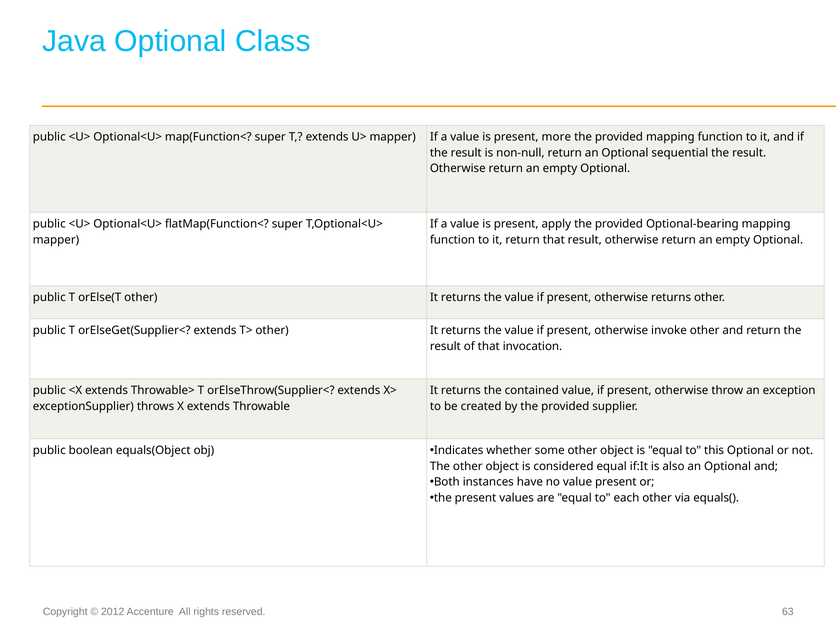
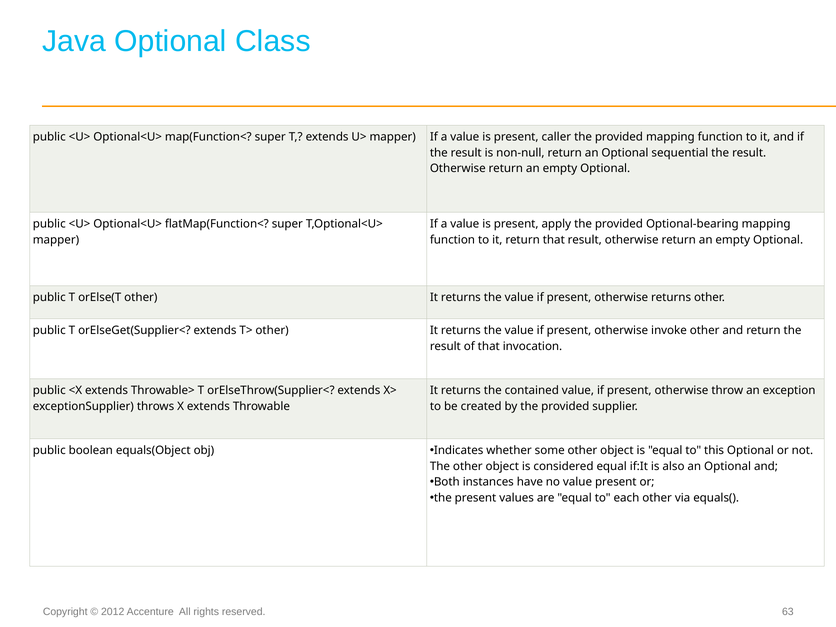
more: more -> caller (556, 137)
